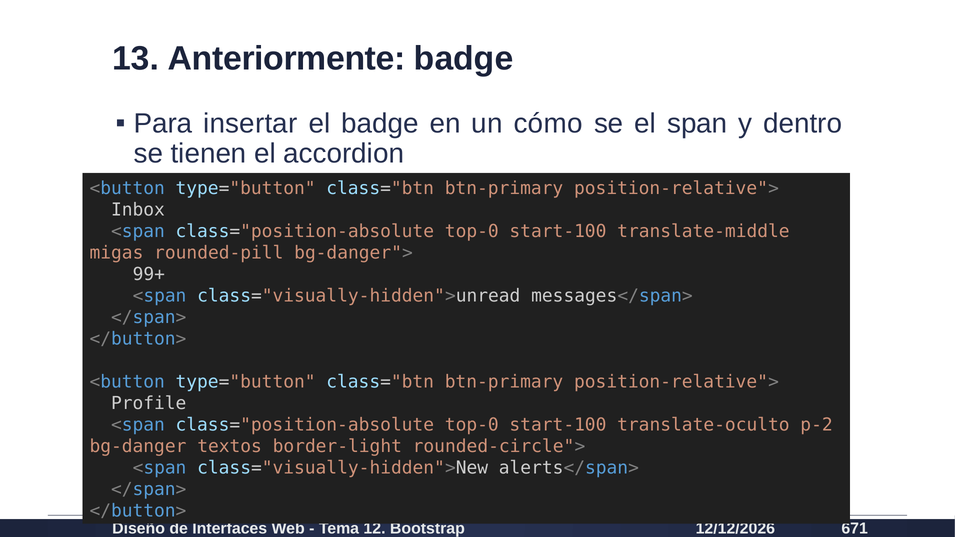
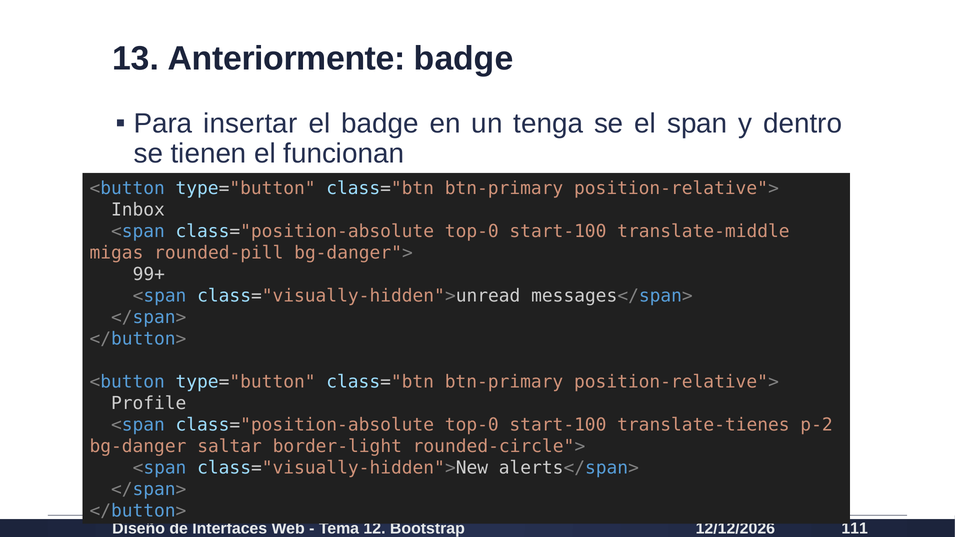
cómo: cómo -> tenga (548, 124)
accordion: accordion -> funcionan (344, 154)
translate-oculto: translate-oculto -> translate-tienes (703, 425)
textos: textos -> saltar (230, 446)
671: 671 -> 111 (855, 529)
